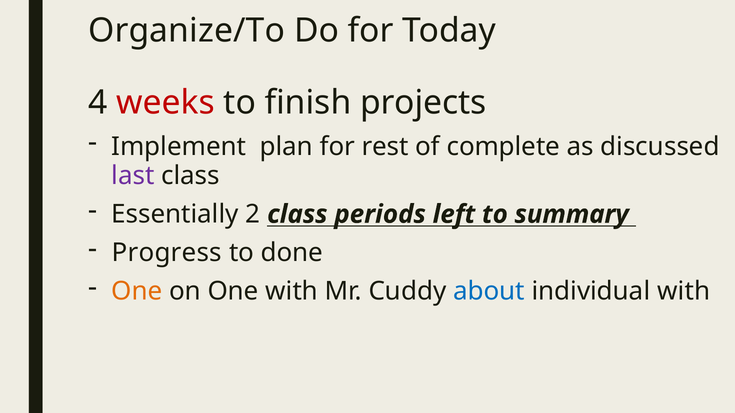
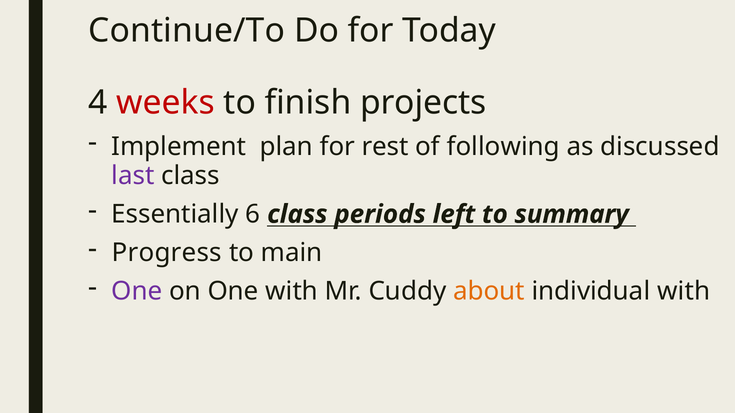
Organize/To: Organize/To -> Continue/To (187, 31)
complete: complete -> following (503, 147)
2: 2 -> 6 (253, 214)
done: done -> main (292, 253)
One colour: orange -> purple (137, 292)
about colour: blue -> orange (489, 292)
